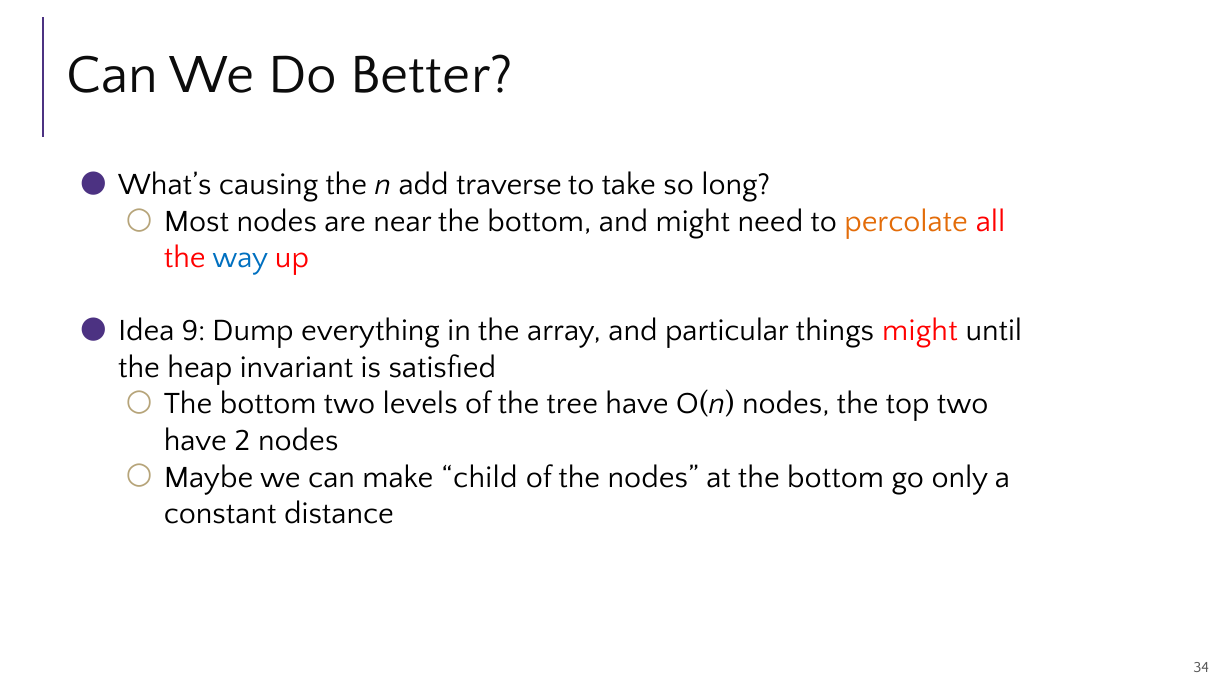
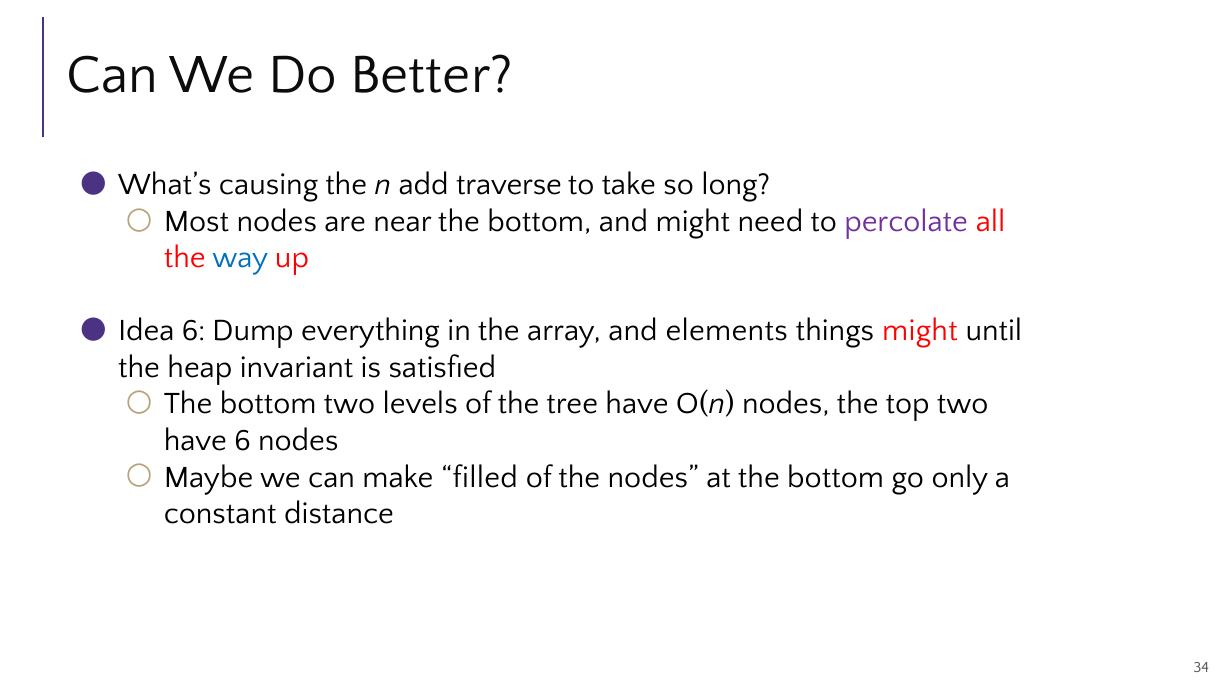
percolate colour: orange -> purple (906, 221)
Idea 9: 9 -> 6 (194, 331)
particular: particular -> elements (727, 331)
have 2: 2 -> 6 (243, 441)
child: child -> filled (480, 477)
